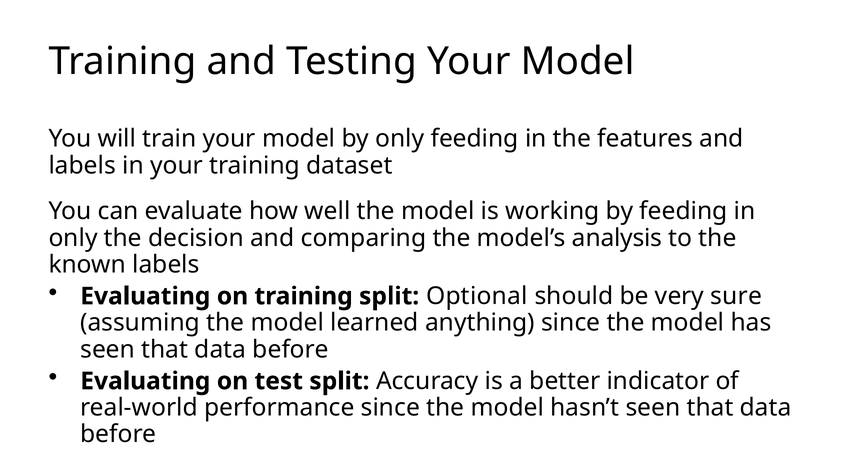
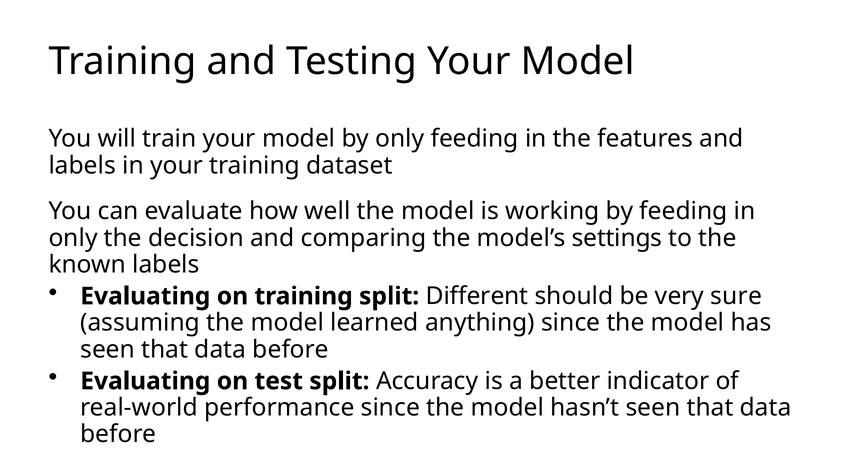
analysis: analysis -> settings (617, 238)
Optional: Optional -> Different (477, 296)
